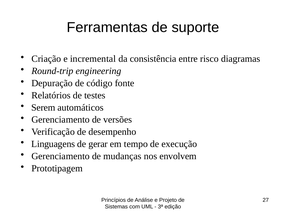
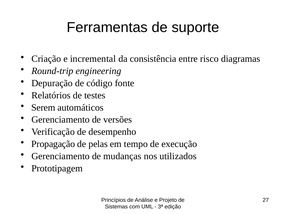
Linguagens: Linguagens -> Propagação (53, 144)
gerar: gerar -> pelas (98, 144)
envolvem: envolvem -> utilizados (178, 157)
